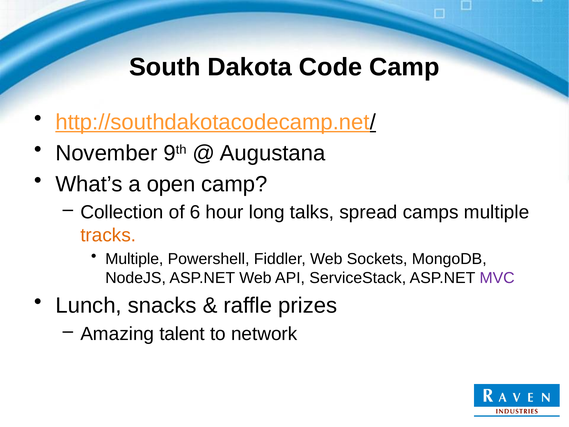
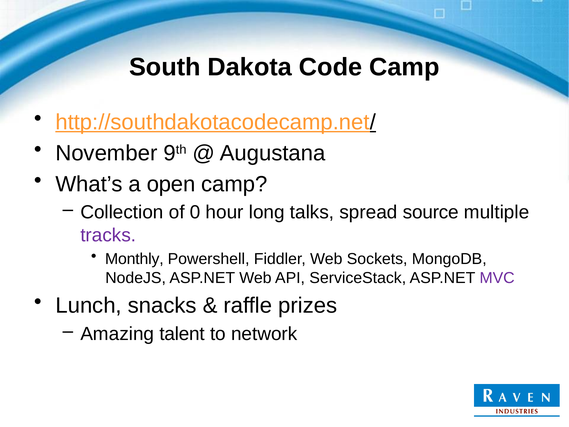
6: 6 -> 0 (195, 212)
camps: camps -> source (431, 212)
tracks colour: orange -> purple (108, 235)
Multiple: Multiple -> Monthly (134, 259)
